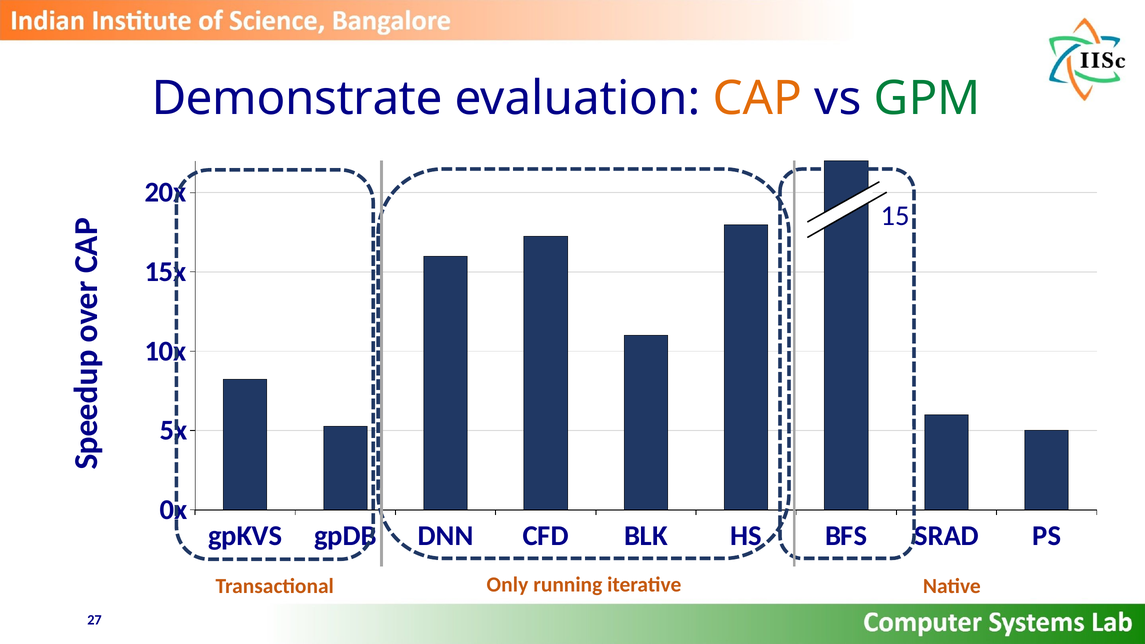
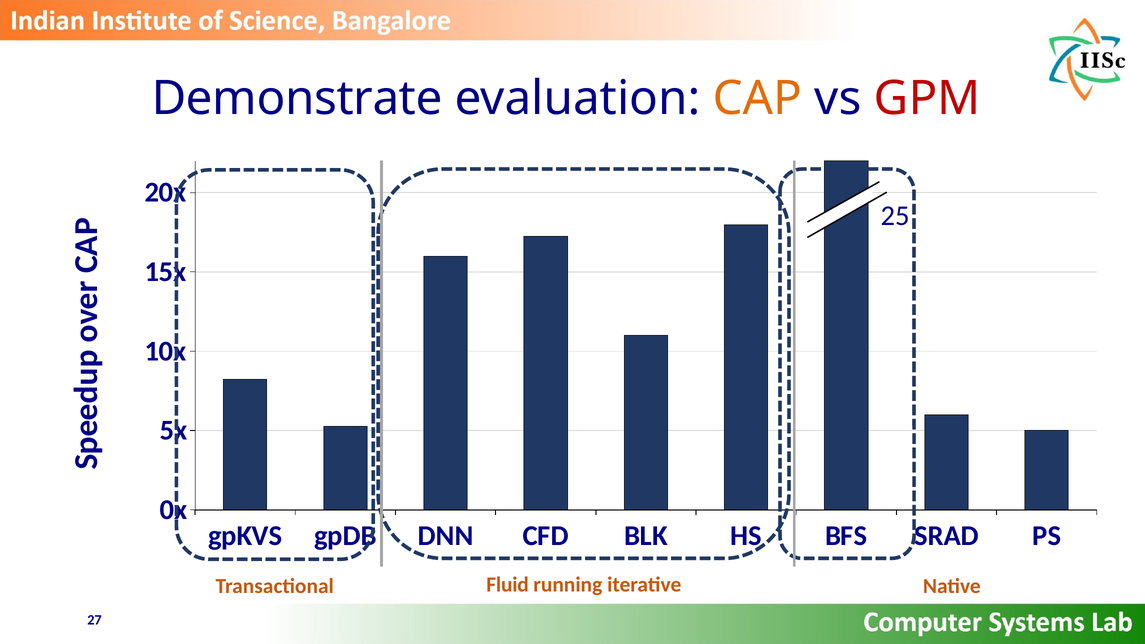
GPM colour: green -> red (927, 98)
15: 15 -> 25 (895, 216)
Only: Only -> Fluid (508, 585)
